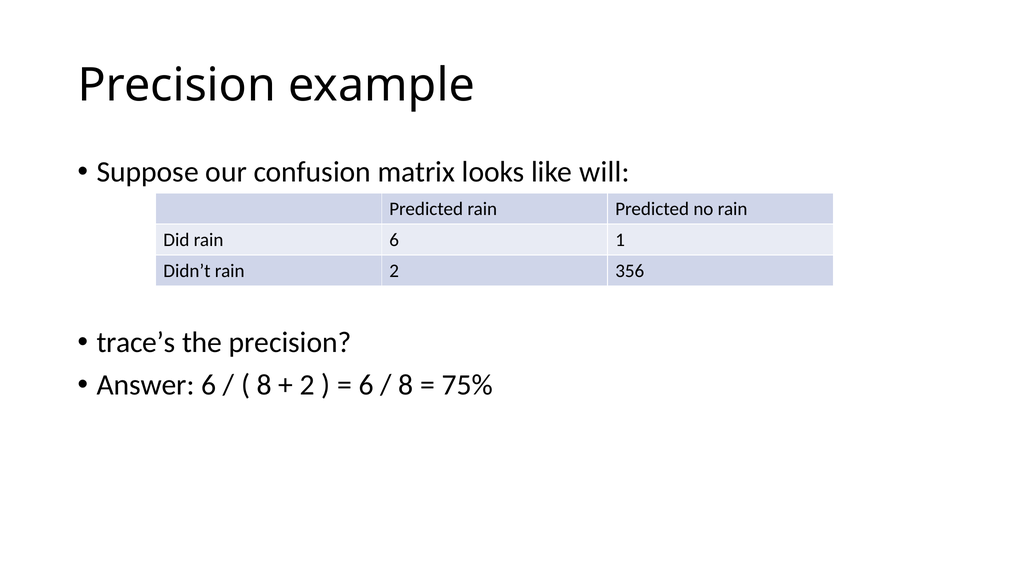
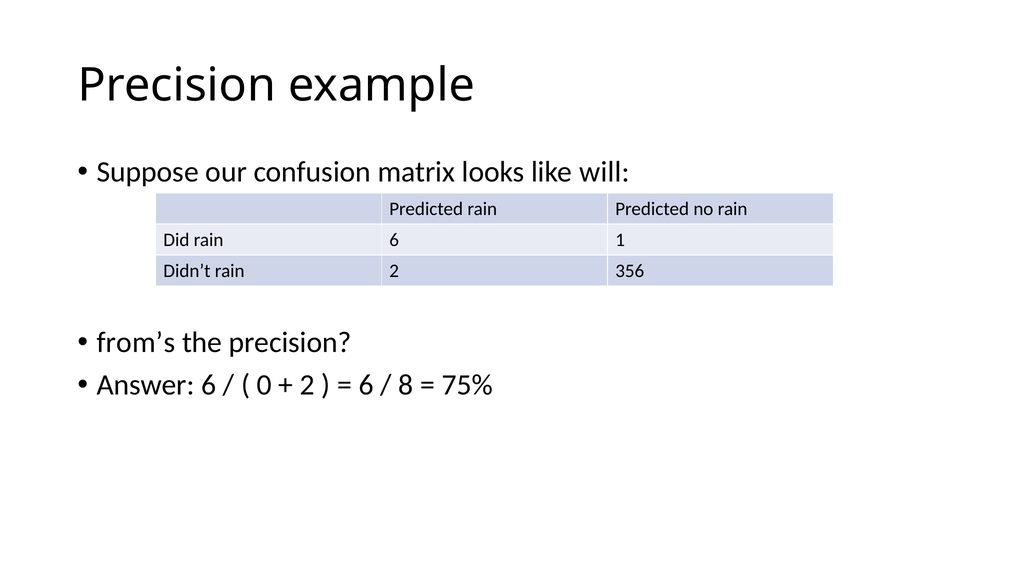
trace’s: trace’s -> from’s (136, 343)
8: 8 -> 0 (264, 385)
